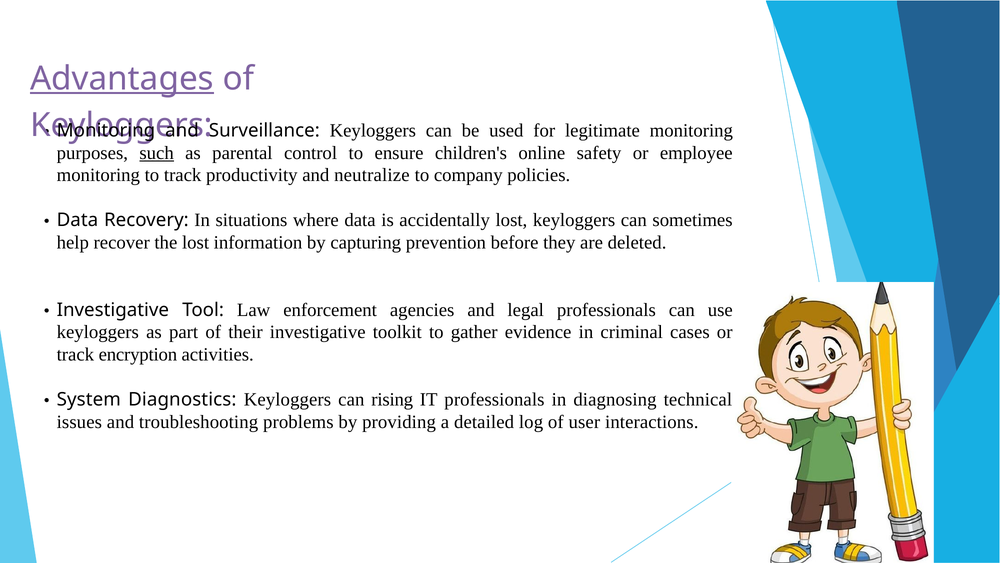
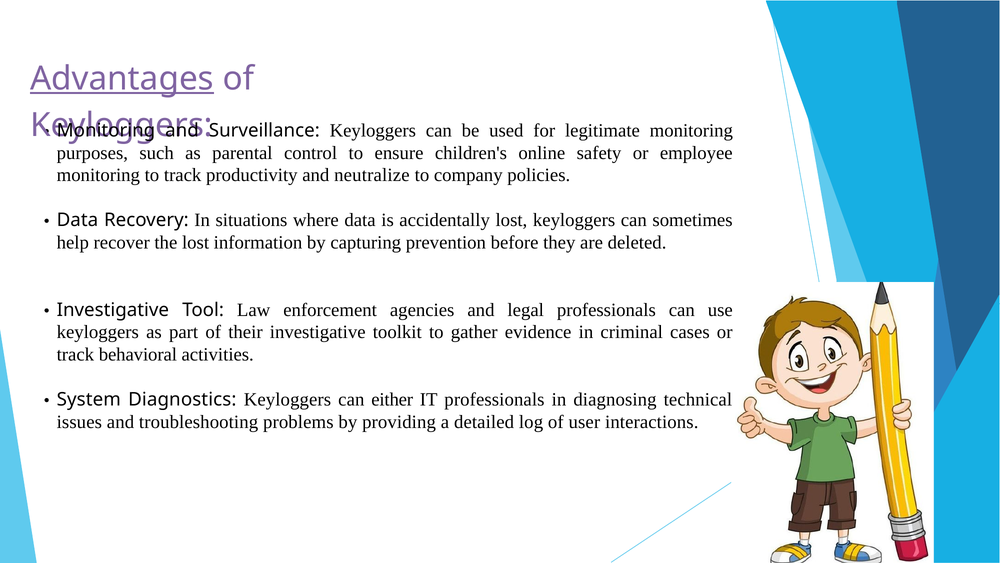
such underline: present -> none (157, 153)
encryption: encryption -> behavioral (138, 354)
rising: rising -> either (392, 399)
